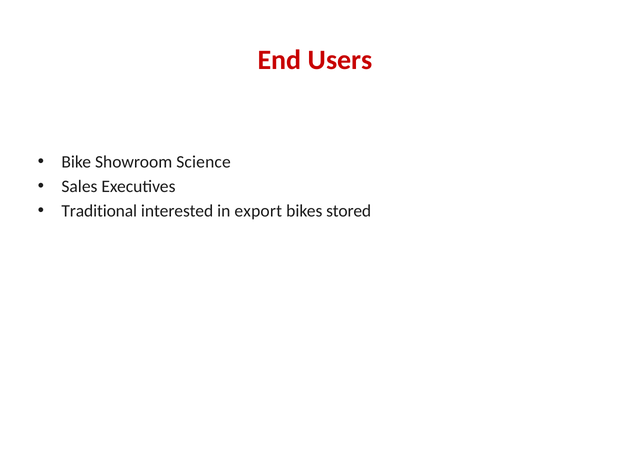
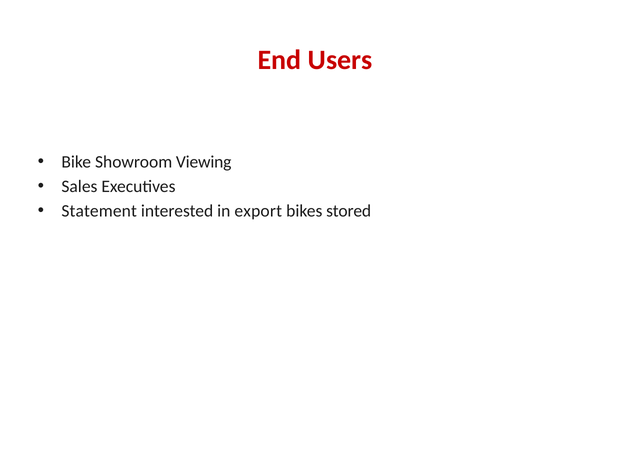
Science: Science -> Viewing (204, 162)
Traditional: Traditional -> Statement (99, 211)
